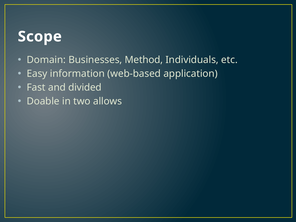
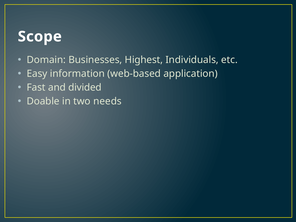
Method: Method -> Highest (144, 60)
allows: allows -> needs (107, 101)
